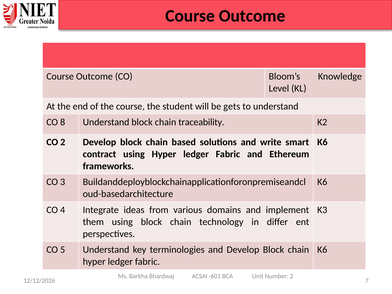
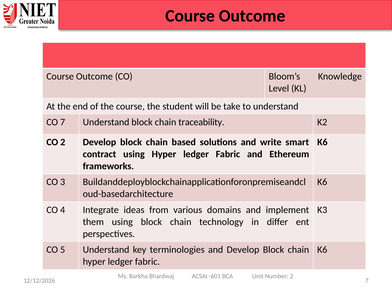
gets: gets -> take (232, 106)
CO 8: 8 -> 7 (63, 122)
